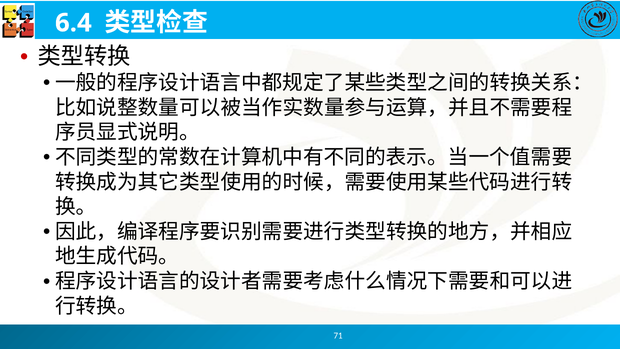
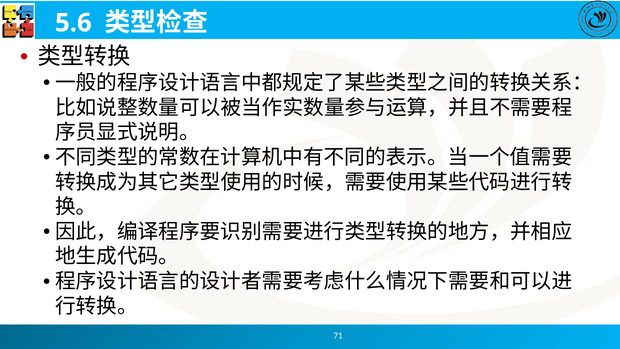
6.4: 6.4 -> 5.6 (73, 23)
